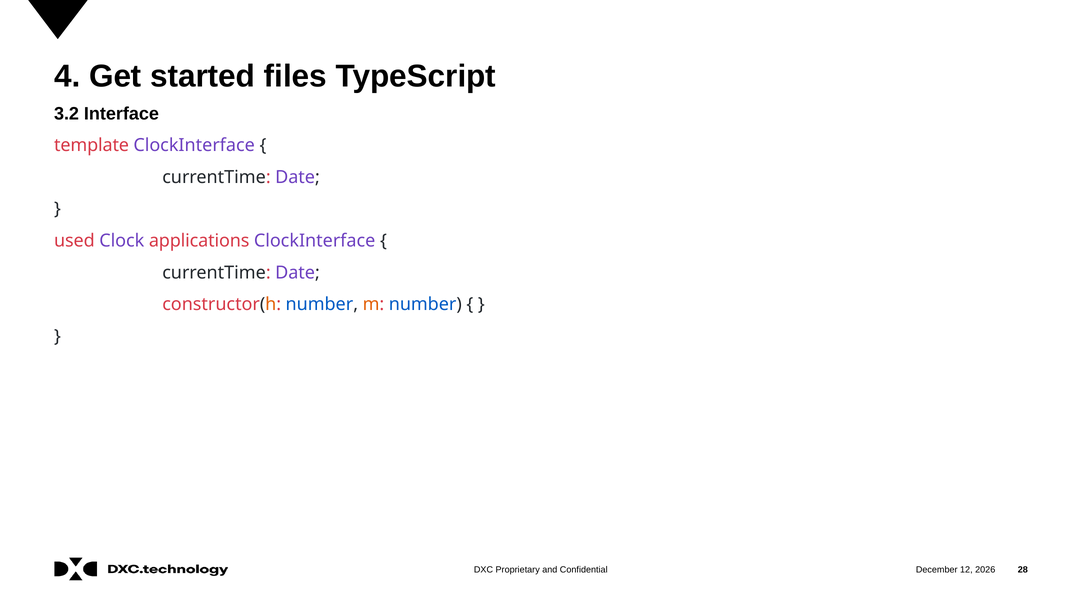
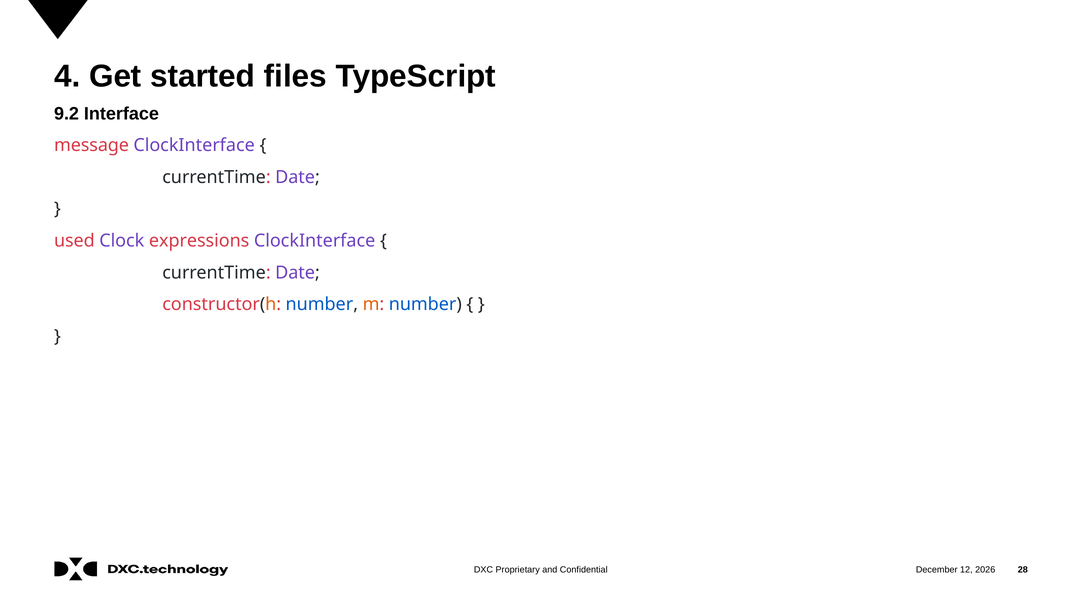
3.2: 3.2 -> 9.2 (67, 114)
template: template -> message (92, 145)
applications: applications -> expressions (199, 241)
